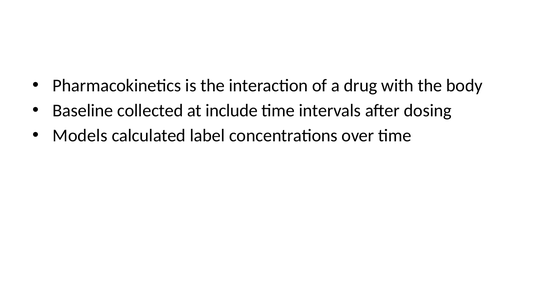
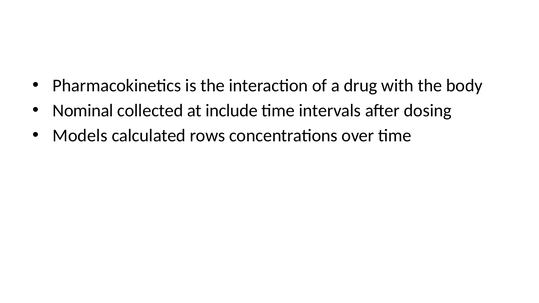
Baseline: Baseline -> Nominal (83, 111)
label: label -> rows (207, 136)
